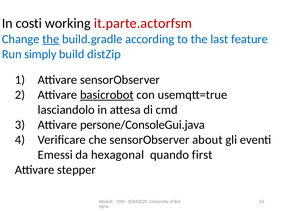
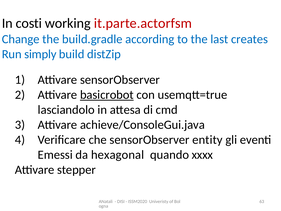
the underline: present -> none (51, 39)
feature: feature -> creates (250, 39)
persone/ConsoleGui.java: persone/ConsoleGui.java -> achieve/ConsoleGui.java (142, 125)
about: about -> entity (207, 140)
first: first -> xxxx (202, 155)
